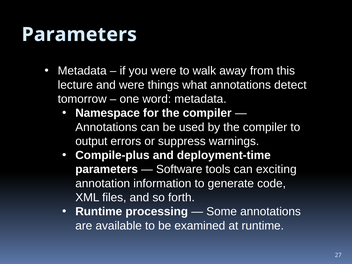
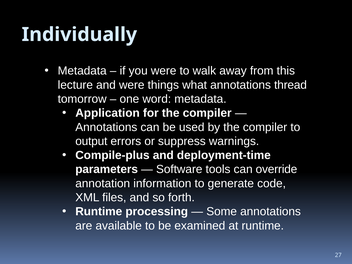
Parameters: Parameters -> Individually (79, 35)
detect: detect -> thread (291, 85)
Namespace: Namespace -> Application (108, 113)
exciting: exciting -> override (276, 169)
